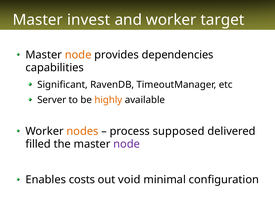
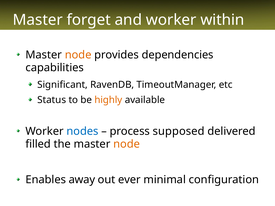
invest: invest -> forget (89, 20)
target: target -> within (222, 20)
Server: Server -> Status (52, 100)
nodes colour: orange -> blue (82, 131)
node colour: purple -> orange (127, 144)
costs: costs -> away (82, 180)
void: void -> ever (129, 180)
